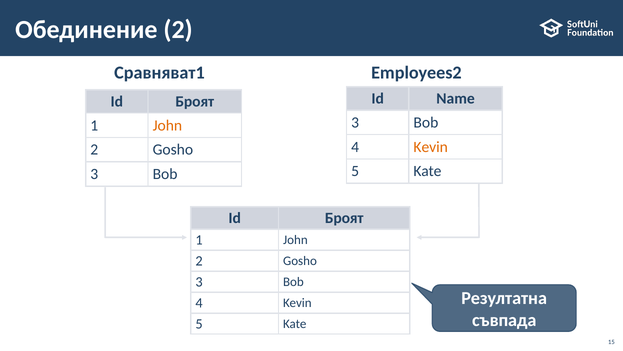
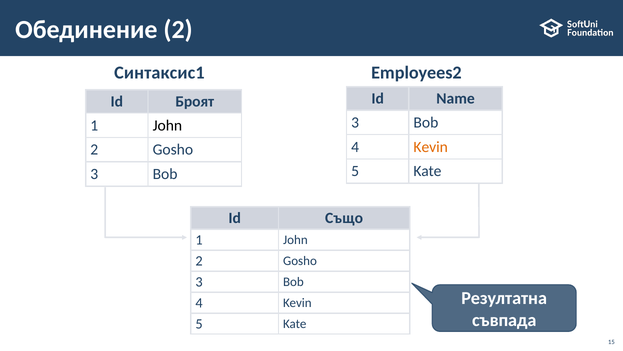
Сравняват1: Сравняват1 -> Синтаксис1 (159, 73)
John colour: orange -> black (167, 125)
Броят: Броят -> Също (344, 218)
